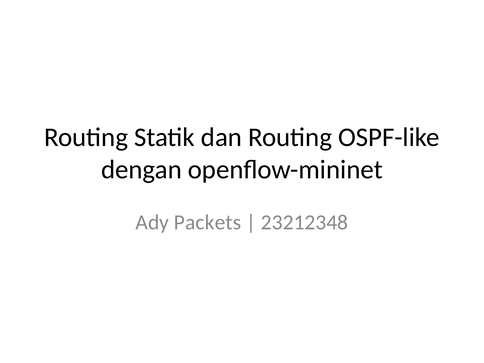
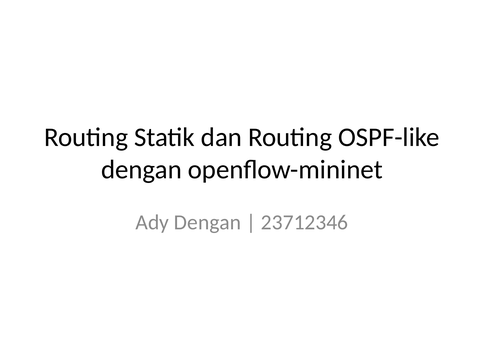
Ady Packets: Packets -> Dengan (208, 223)
23212348: 23212348 -> 23712346 (305, 223)
